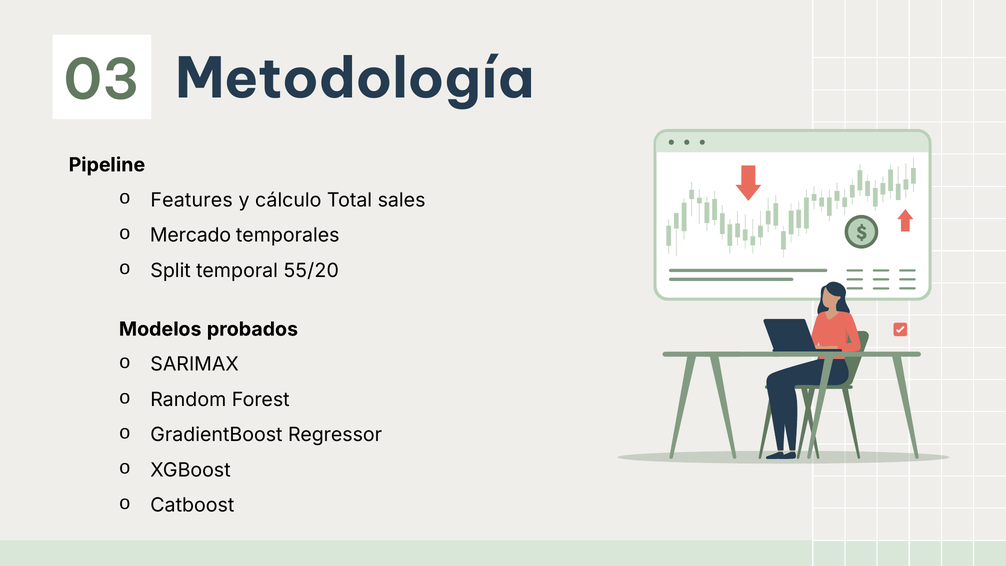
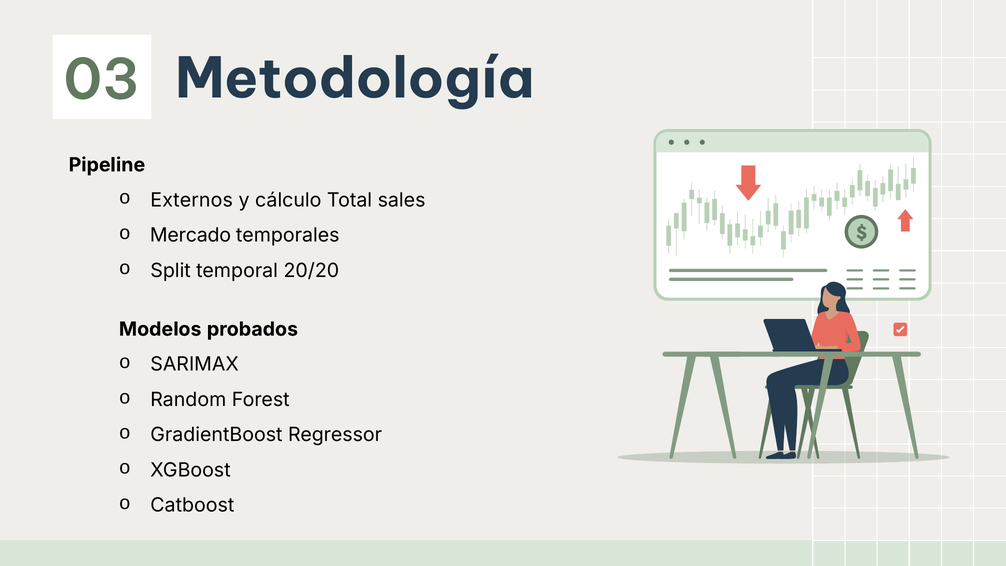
Features: Features -> Externos (192, 200)
55/20: 55/20 -> 20/20 (311, 271)
